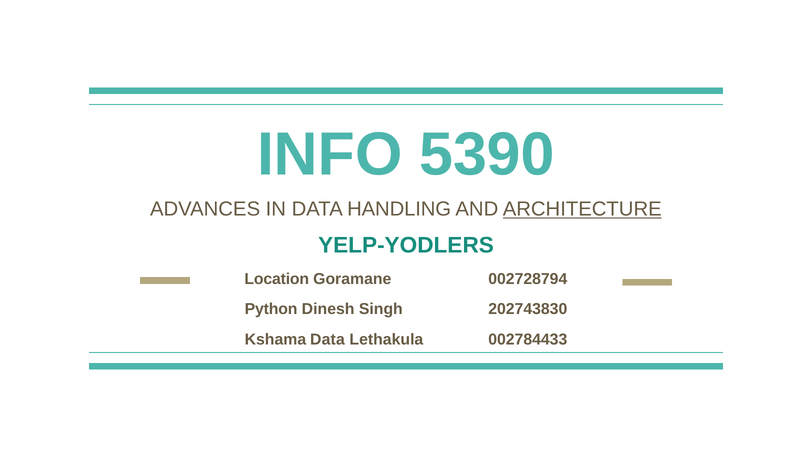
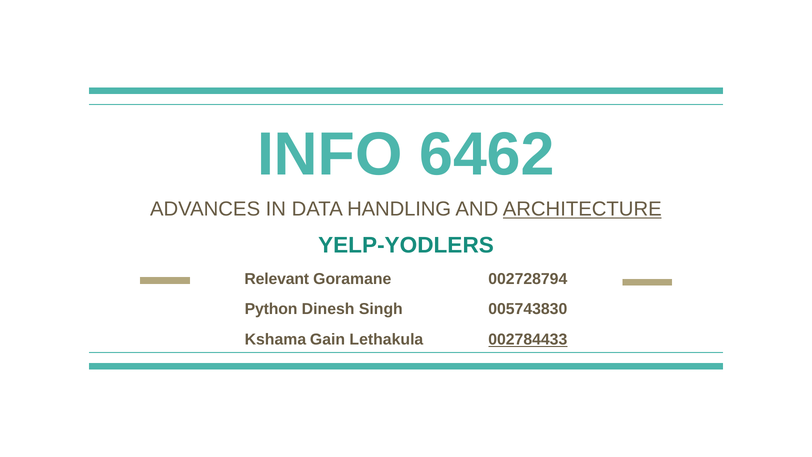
5390: 5390 -> 6462 (487, 155)
Location: Location -> Relevant (277, 279)
202743830: 202743830 -> 005743830 (528, 309)
Kshama Data: Data -> Gain (328, 339)
002784433 underline: none -> present (528, 339)
